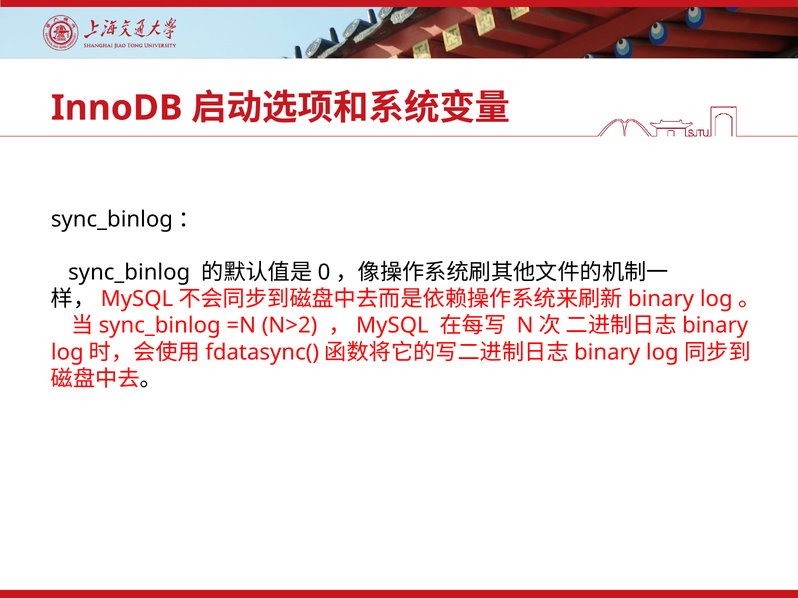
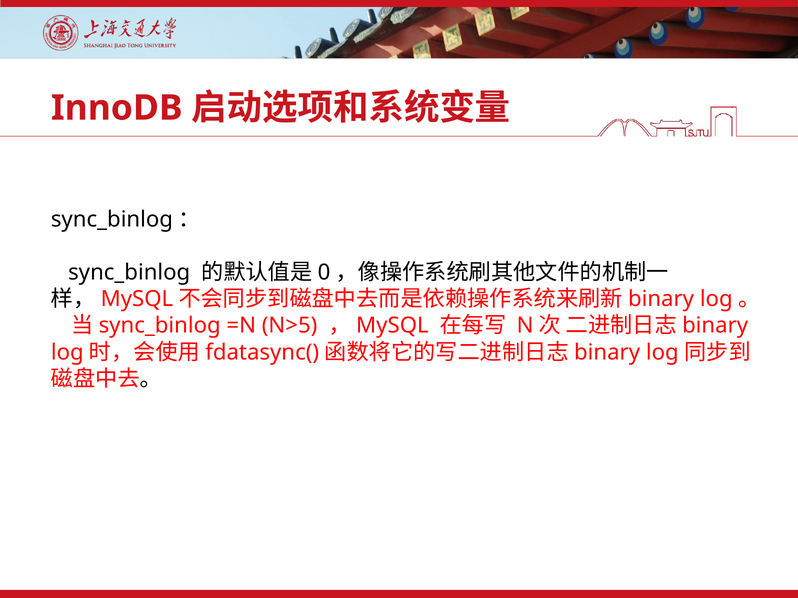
N>2: N>2 -> N>5 (290, 326)
